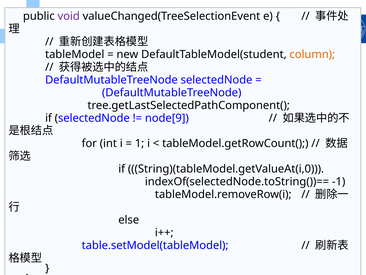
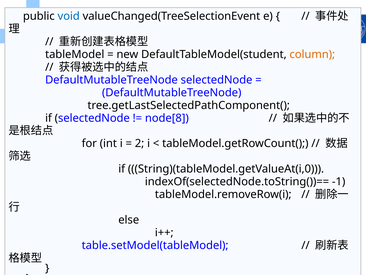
void colour: purple -> blue (69, 16)
node[9: node[9 -> node[8 (167, 118)
1: 1 -> 2 (140, 143)
